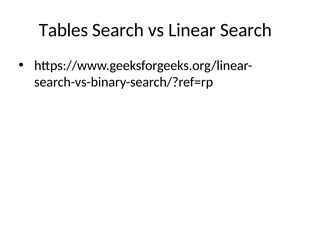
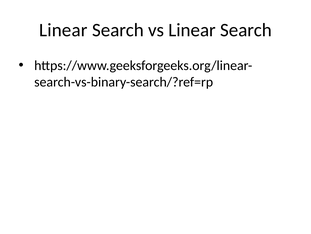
Tables: Tables -> Linear (63, 30)
